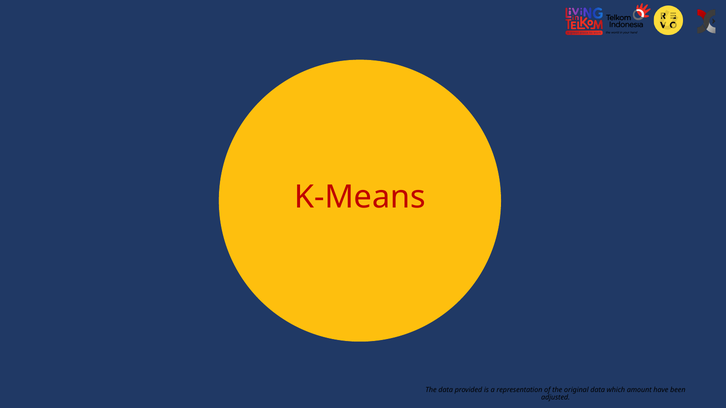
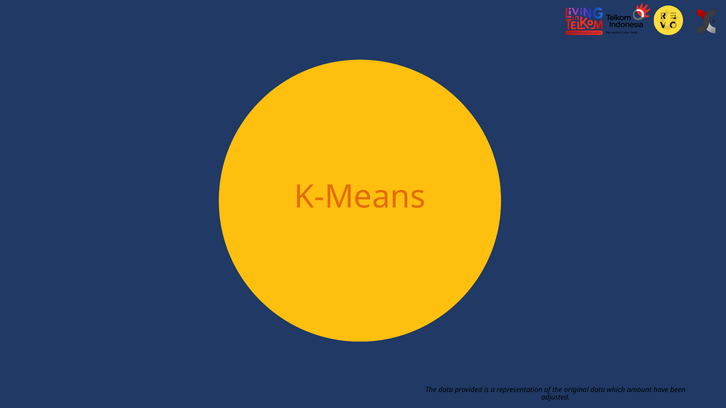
K-Means colour: red -> orange (360, 197)
